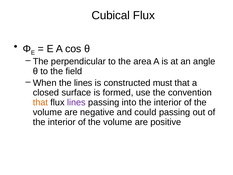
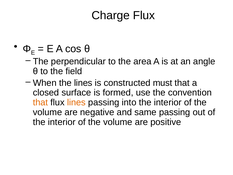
Cubical: Cubical -> Charge (111, 15)
lines colour: purple -> orange (76, 102)
could: could -> same (145, 112)
